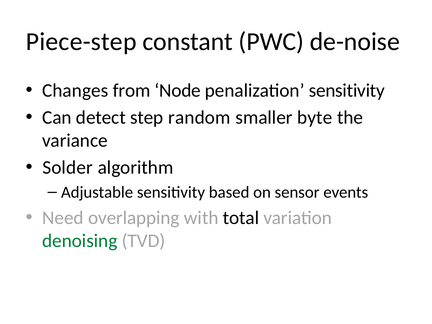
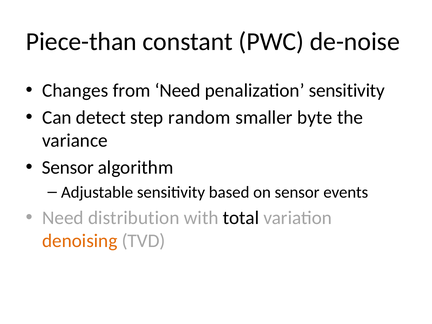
Piece-step: Piece-step -> Piece-than (81, 42)
from Node: Node -> Need (178, 91)
Solder: Solder -> Sensor (68, 167)
overlapping: overlapping -> distribution (134, 218)
denoising colour: green -> orange (80, 241)
